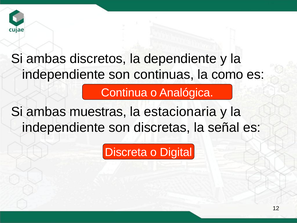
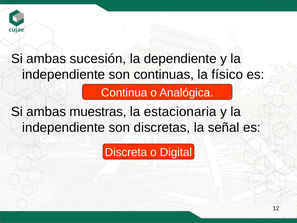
discretos: discretos -> sucesión (98, 59)
como: como -> físico (227, 75)
